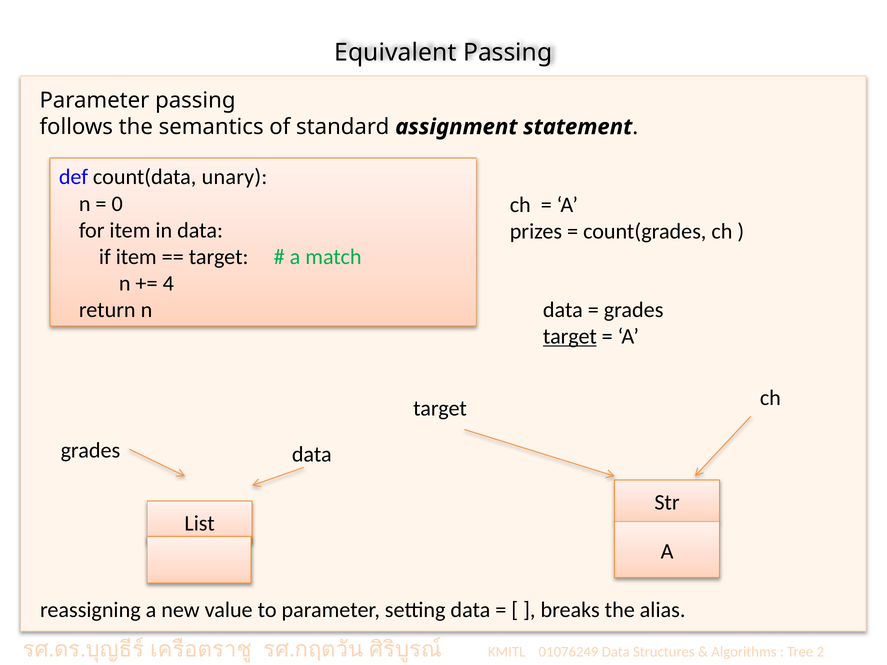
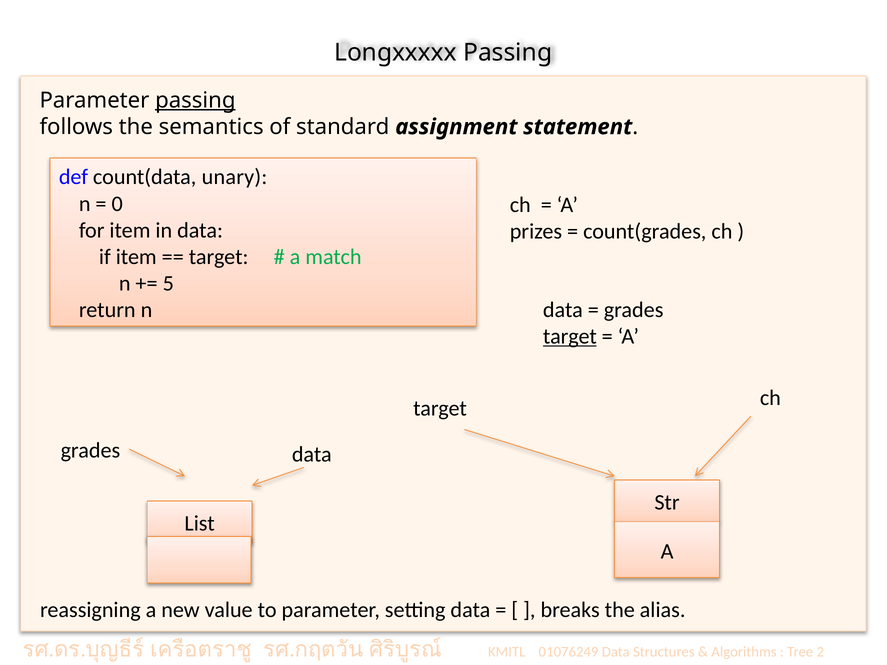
Equivalent: Equivalent -> Longxxxxx (396, 53)
passing underline: none -> present (195, 100)
4: 4 -> 5 (168, 284)
